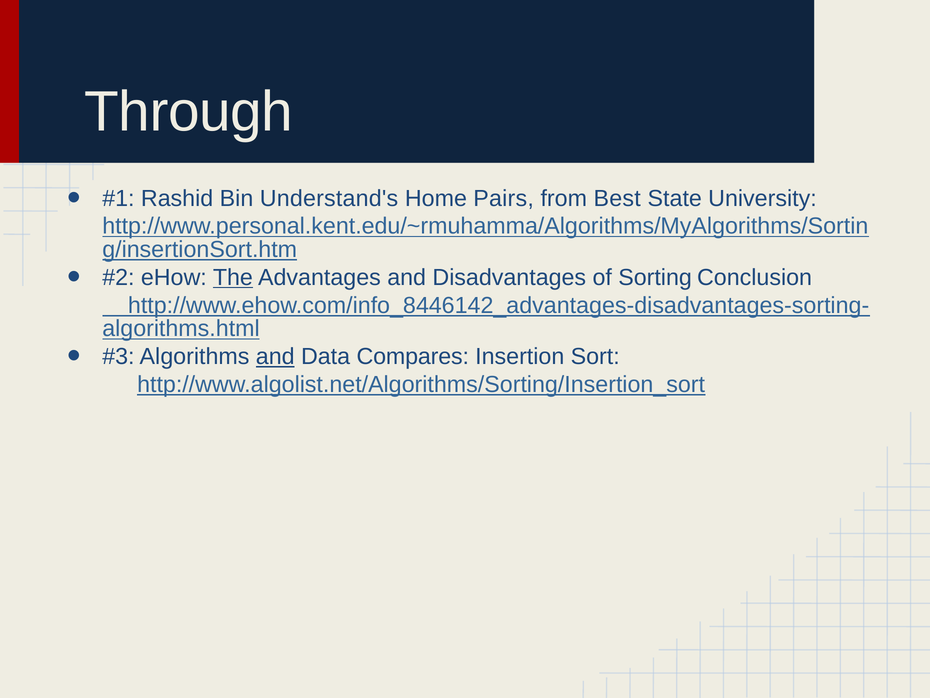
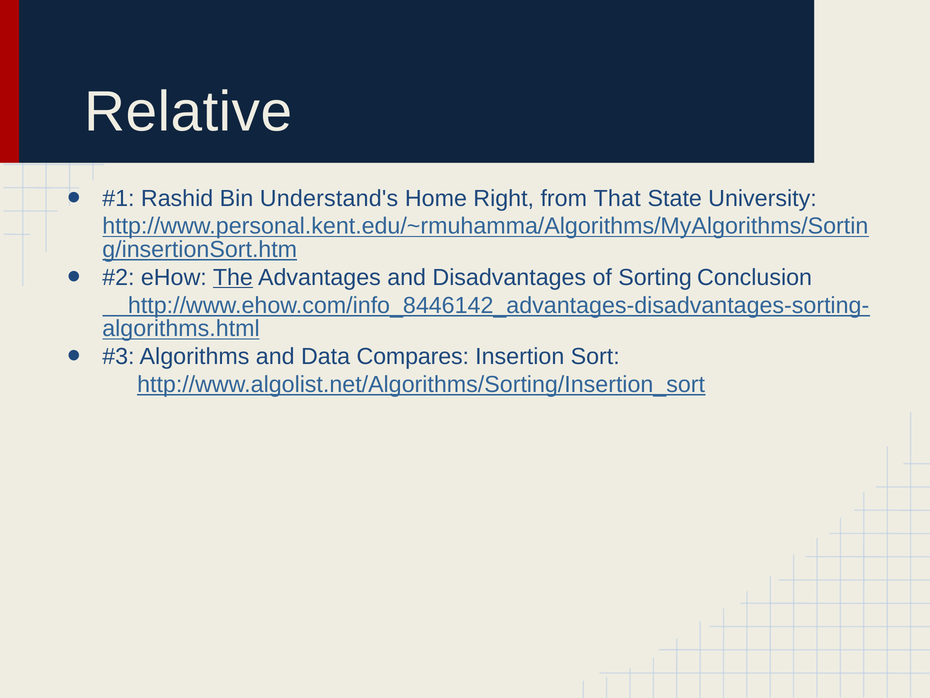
Through: Through -> Relative (188, 112)
Pairs: Pairs -> Right (504, 198)
Best: Best -> That (617, 198)
and underline: present -> none (275, 356)
